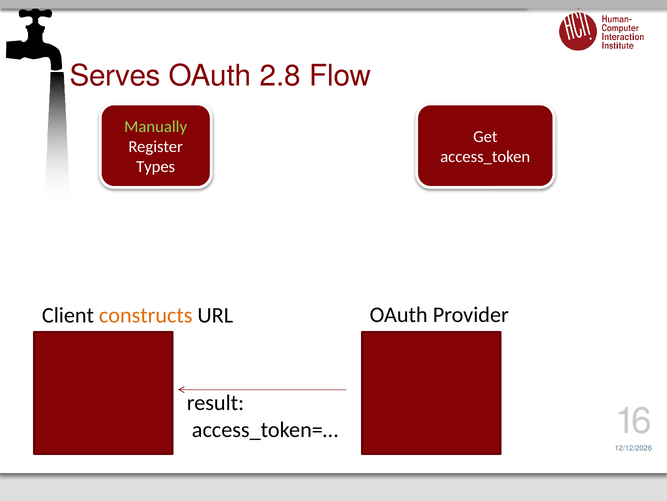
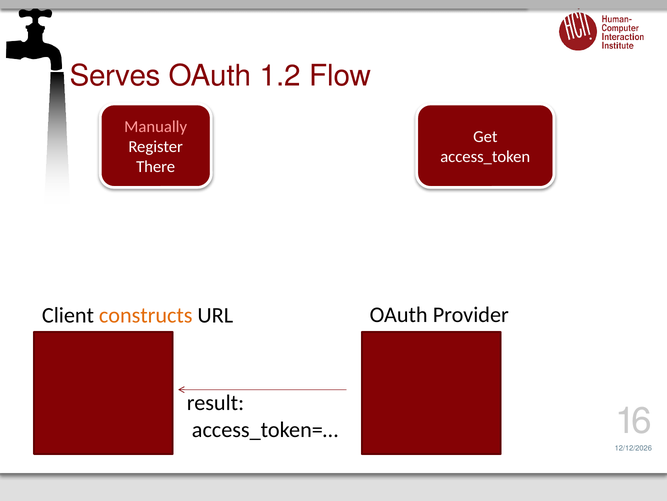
2.8: 2.8 -> 1.2 (280, 76)
Manually colour: light green -> pink (156, 127)
Types: Types -> There (156, 167)
